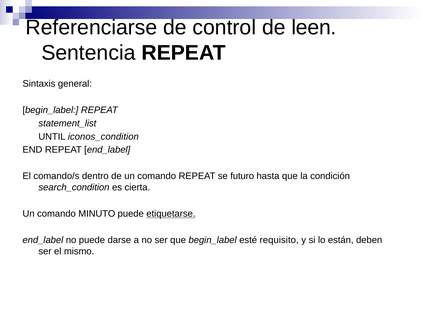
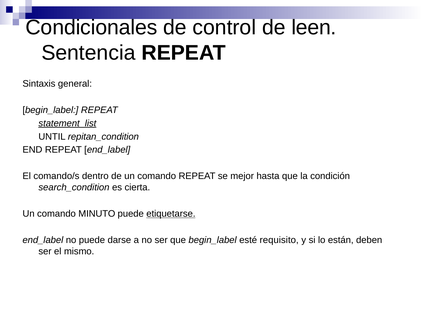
Referenciarse: Referenciarse -> Condicionales (91, 28)
statement_list underline: none -> present (67, 123)
iconos_condition: iconos_condition -> repitan_condition (103, 137)
futuro: futuro -> mejor (242, 176)
